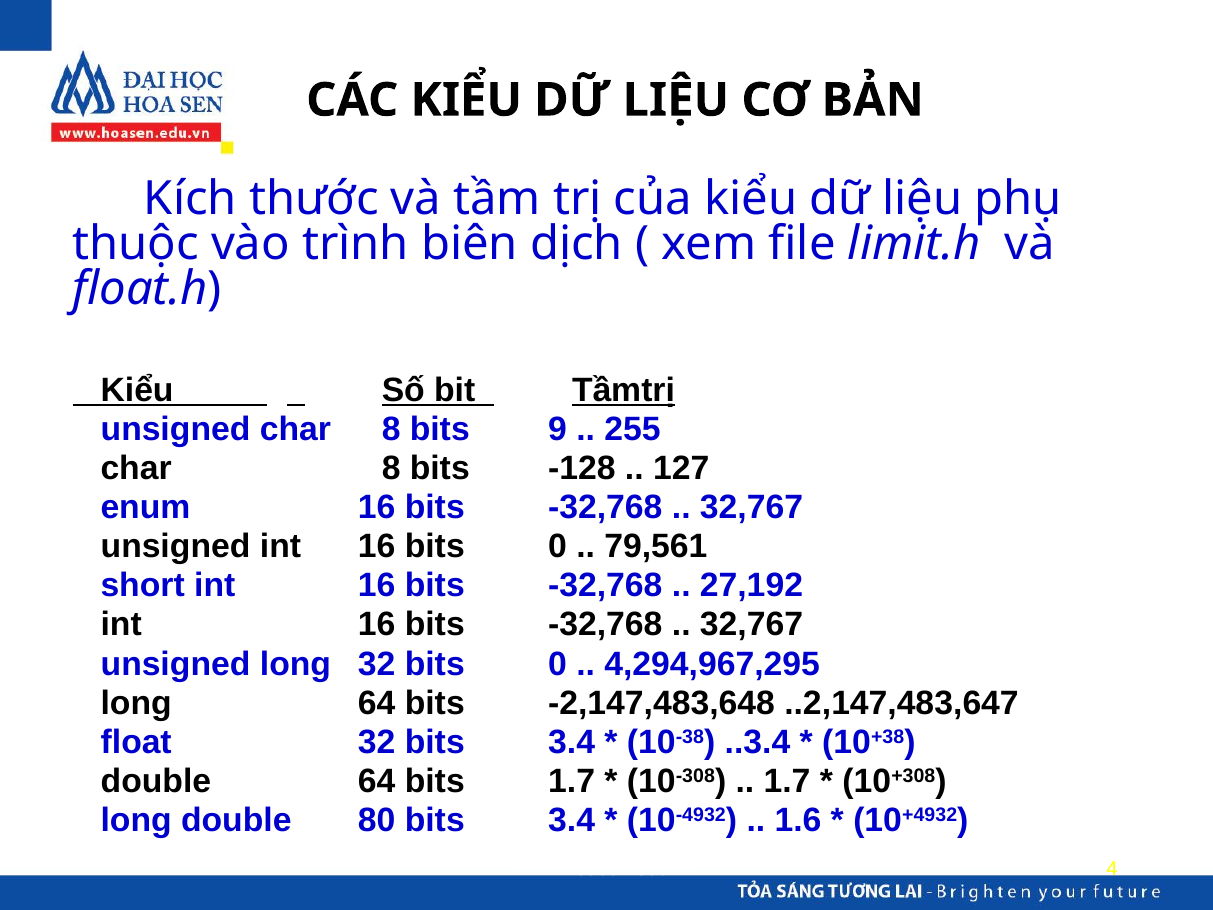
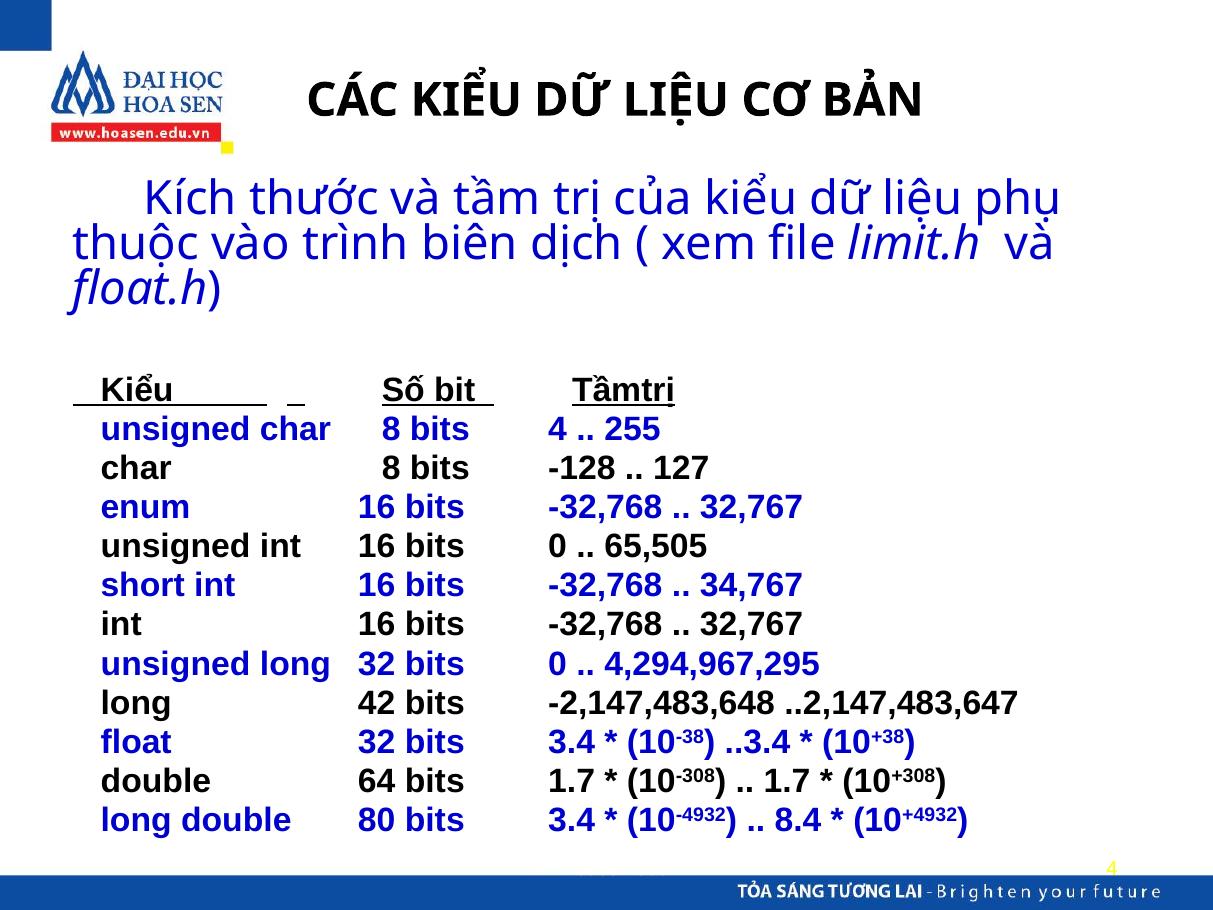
bits 9: 9 -> 4 (558, 429)
79,561: 79,561 -> 65,505 (656, 546)
27,192: 27,192 -> 34,767 (751, 586)
long 64: 64 -> 42 (377, 703)
1.6: 1.6 -> 8.4 (798, 820)
